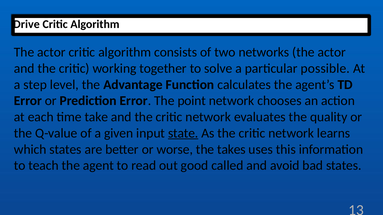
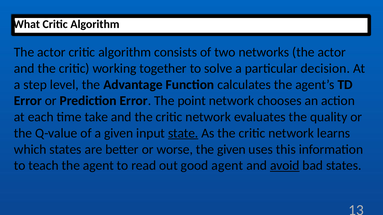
Drive: Drive -> What (27, 24)
possible: possible -> decision (325, 68)
the takes: takes -> given (231, 149)
good called: called -> agent (227, 166)
avoid underline: none -> present (285, 166)
